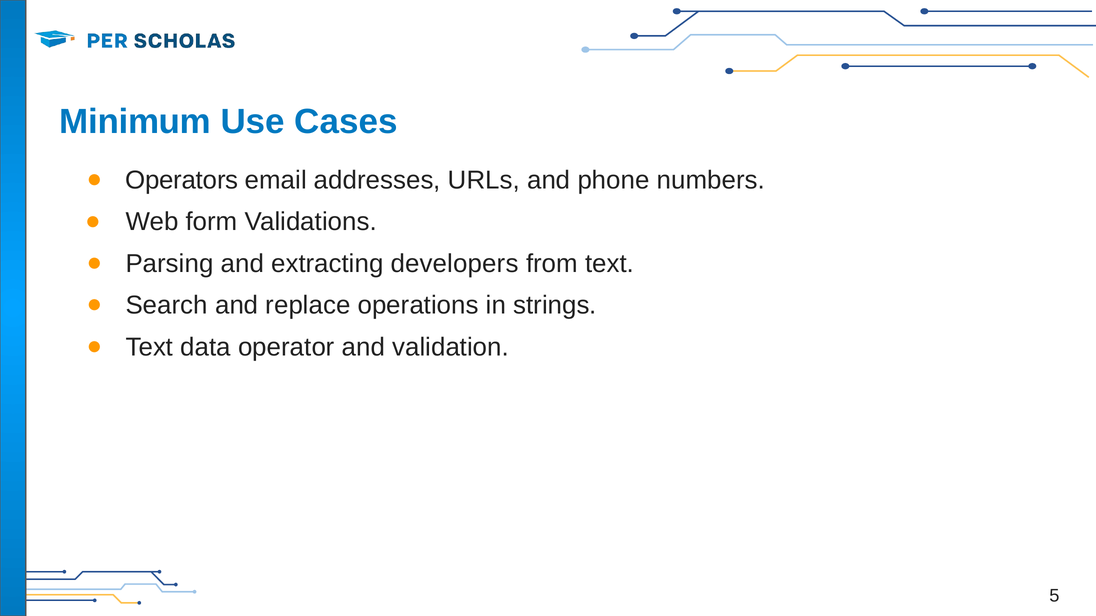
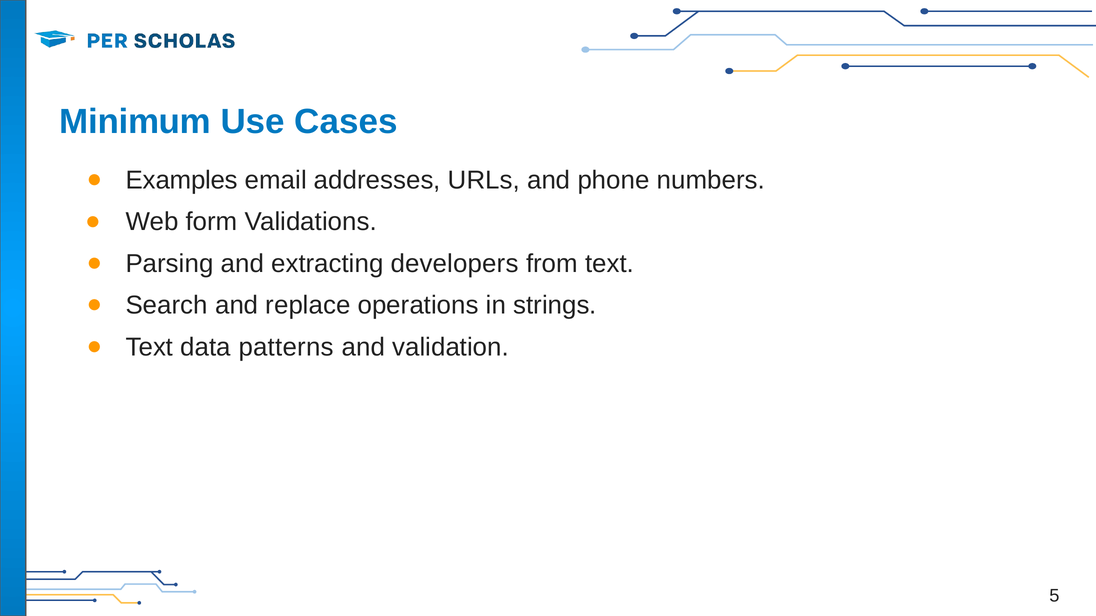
Operators: Operators -> Examples (182, 180)
operator: operator -> patterns (286, 347)
